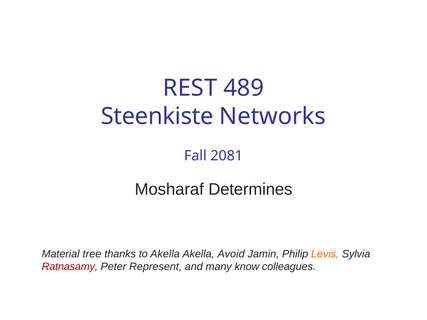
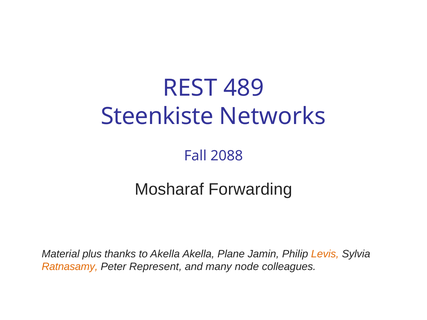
2081: 2081 -> 2088 (227, 156)
Determines: Determines -> Forwarding (250, 189)
tree: tree -> plus (92, 254)
Avoid: Avoid -> Plane (231, 254)
Ratnasamy colour: red -> orange (70, 267)
know: know -> node (247, 267)
